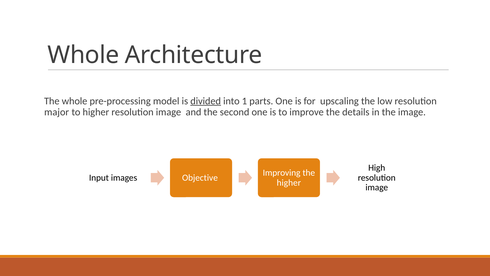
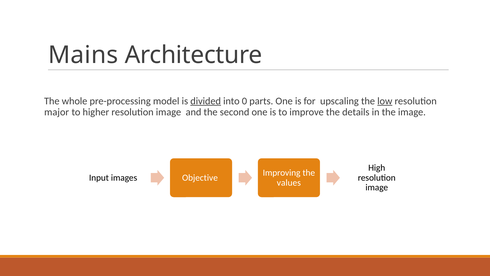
Whole: Whole -> Mains (83, 55)
1: 1 -> 0 (244, 101)
low underline: none -> present (385, 101)
higher: higher -> values (289, 182)
